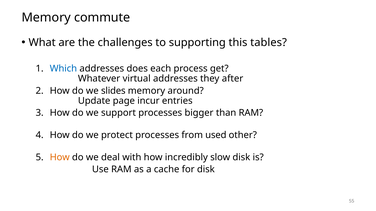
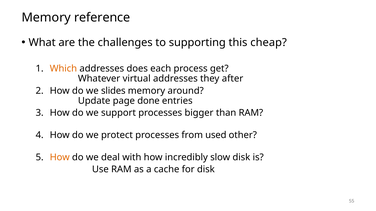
commute: commute -> reference (102, 18)
tables: tables -> cheap (269, 43)
Which colour: blue -> orange (63, 69)
incur: incur -> done (149, 101)
